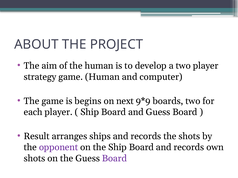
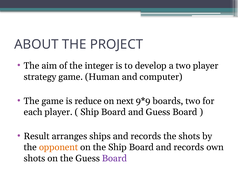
the human: human -> integer (99, 66)
begins: begins -> reduce (88, 101)
opponent colour: purple -> orange (59, 148)
